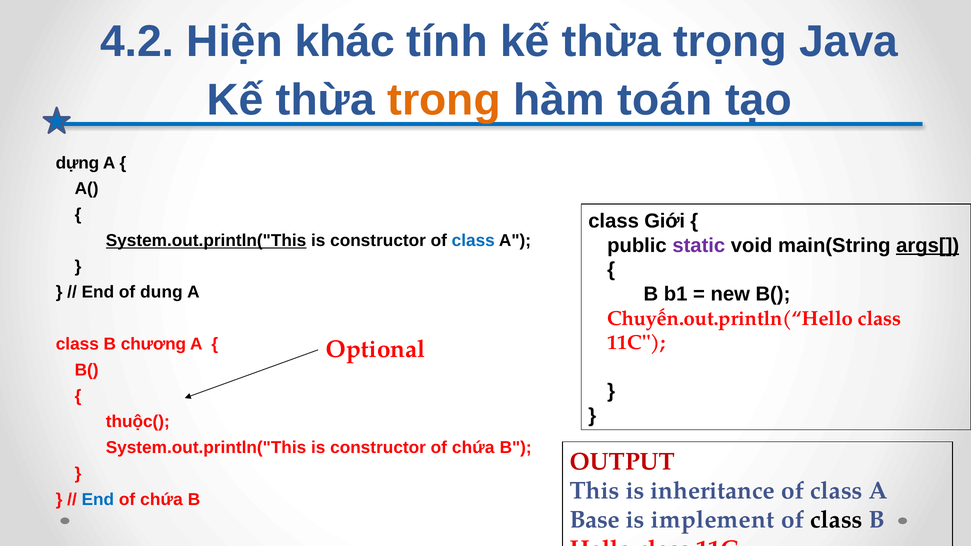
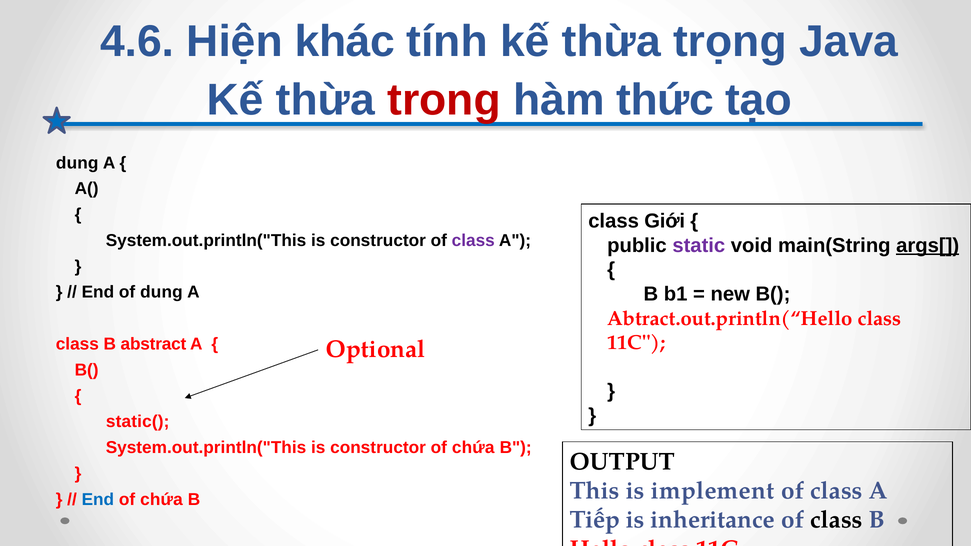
4.2: 4.2 -> 4.6 (137, 42)
trong colour: orange -> red (444, 100)
toán: toán -> thức (665, 100)
dựng: dựng -> dung (77, 163)
System.out.println("This underline: present -> none (206, 241)
class colour: blue -> purple (473, 241)
Chuyến.out.println(“Hello: Chuyến.out.println(“Hello -> Abtract.out.println(“Hello (730, 318)
chương: chương -> abstract (153, 344)
thuộc(: thuộc( -> static( (138, 422)
OUTPUT colour: red -> black (622, 462)
inheritance: inheritance -> implement (713, 491)
Base: Base -> Tiếp (595, 520)
implement: implement -> inheritance (713, 520)
